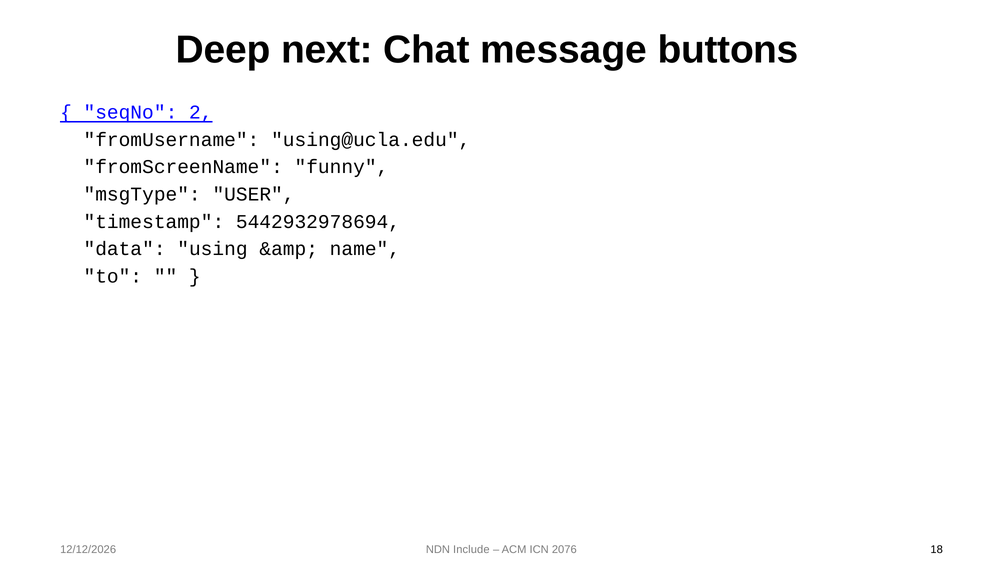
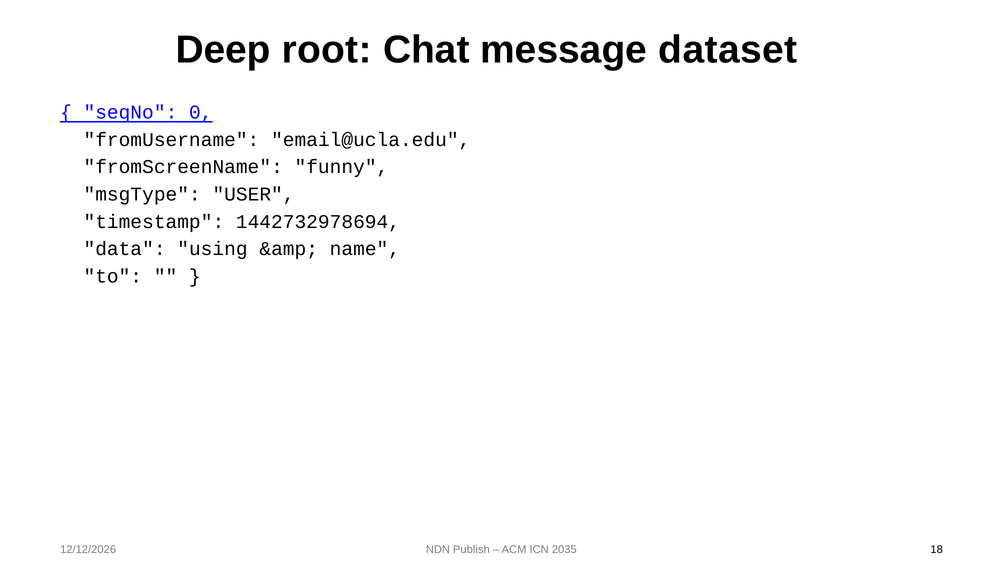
next: next -> root (327, 50)
buttons: buttons -> dataset (728, 50)
2: 2 -> 0 (201, 112)
using@ucla.edu: using@ucla.edu -> email@ucla.edu (371, 140)
5442932978694: 5442932978694 -> 1442732978694 (318, 222)
Include: Include -> Publish (471, 550)
2076: 2076 -> 2035 (564, 550)
